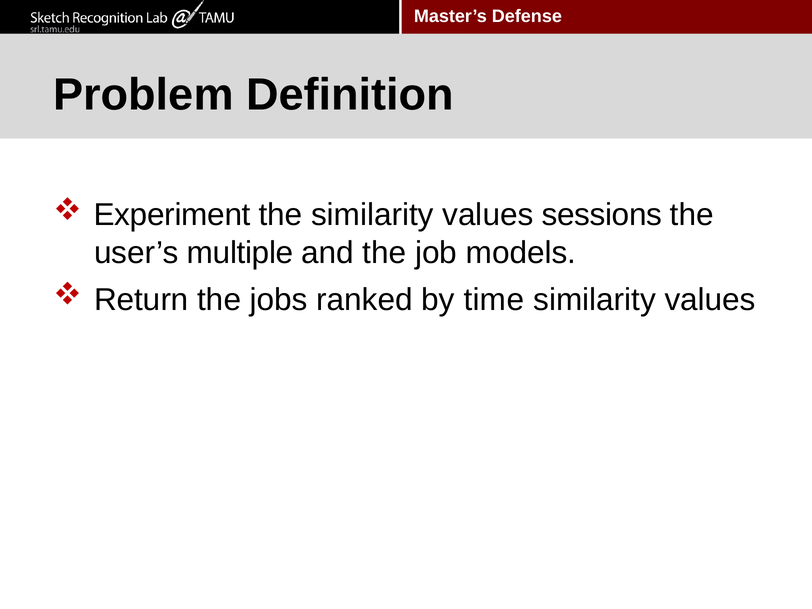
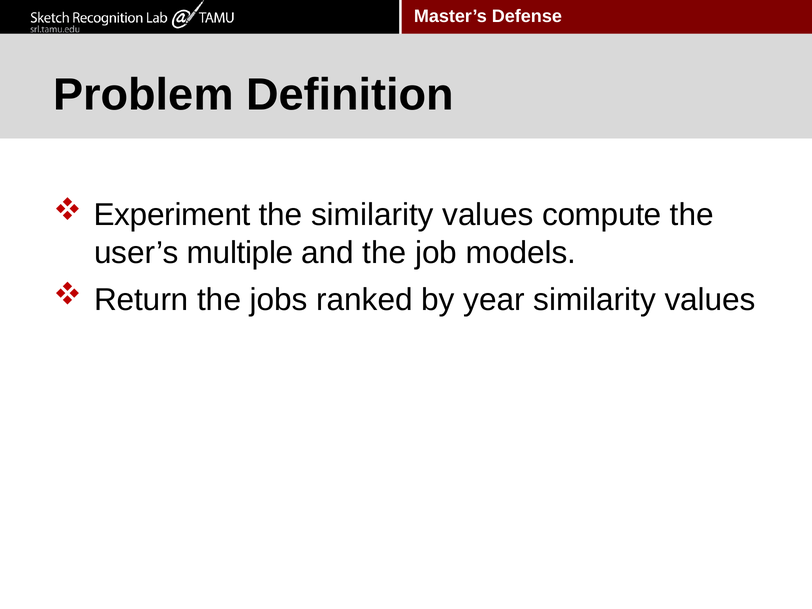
sessions: sessions -> compute (602, 215)
time: time -> year (494, 300)
